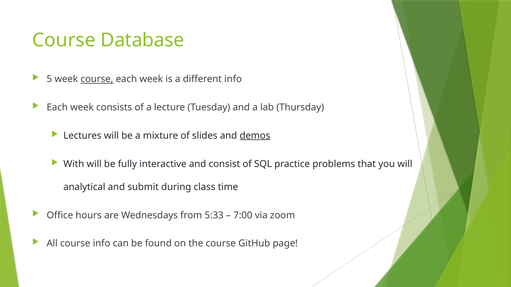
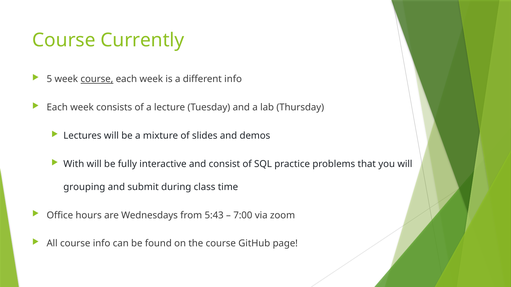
Database: Database -> Currently (142, 40)
demos underline: present -> none (255, 136)
analytical: analytical -> grouping (84, 187)
5:33: 5:33 -> 5:43 (214, 216)
